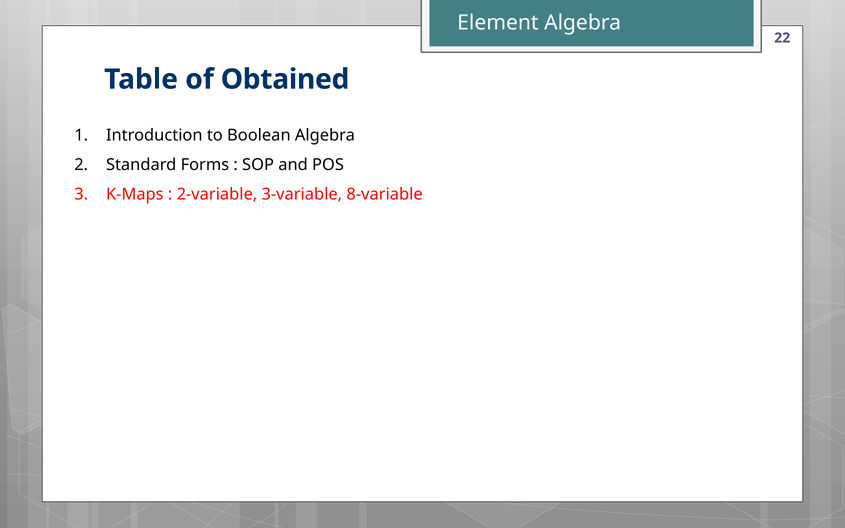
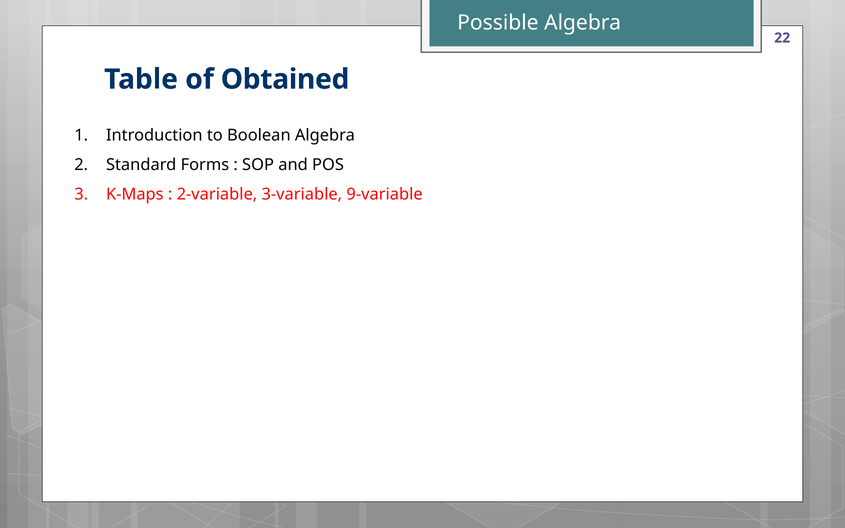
Element: Element -> Possible (498, 23)
8-variable: 8-variable -> 9-variable (385, 194)
